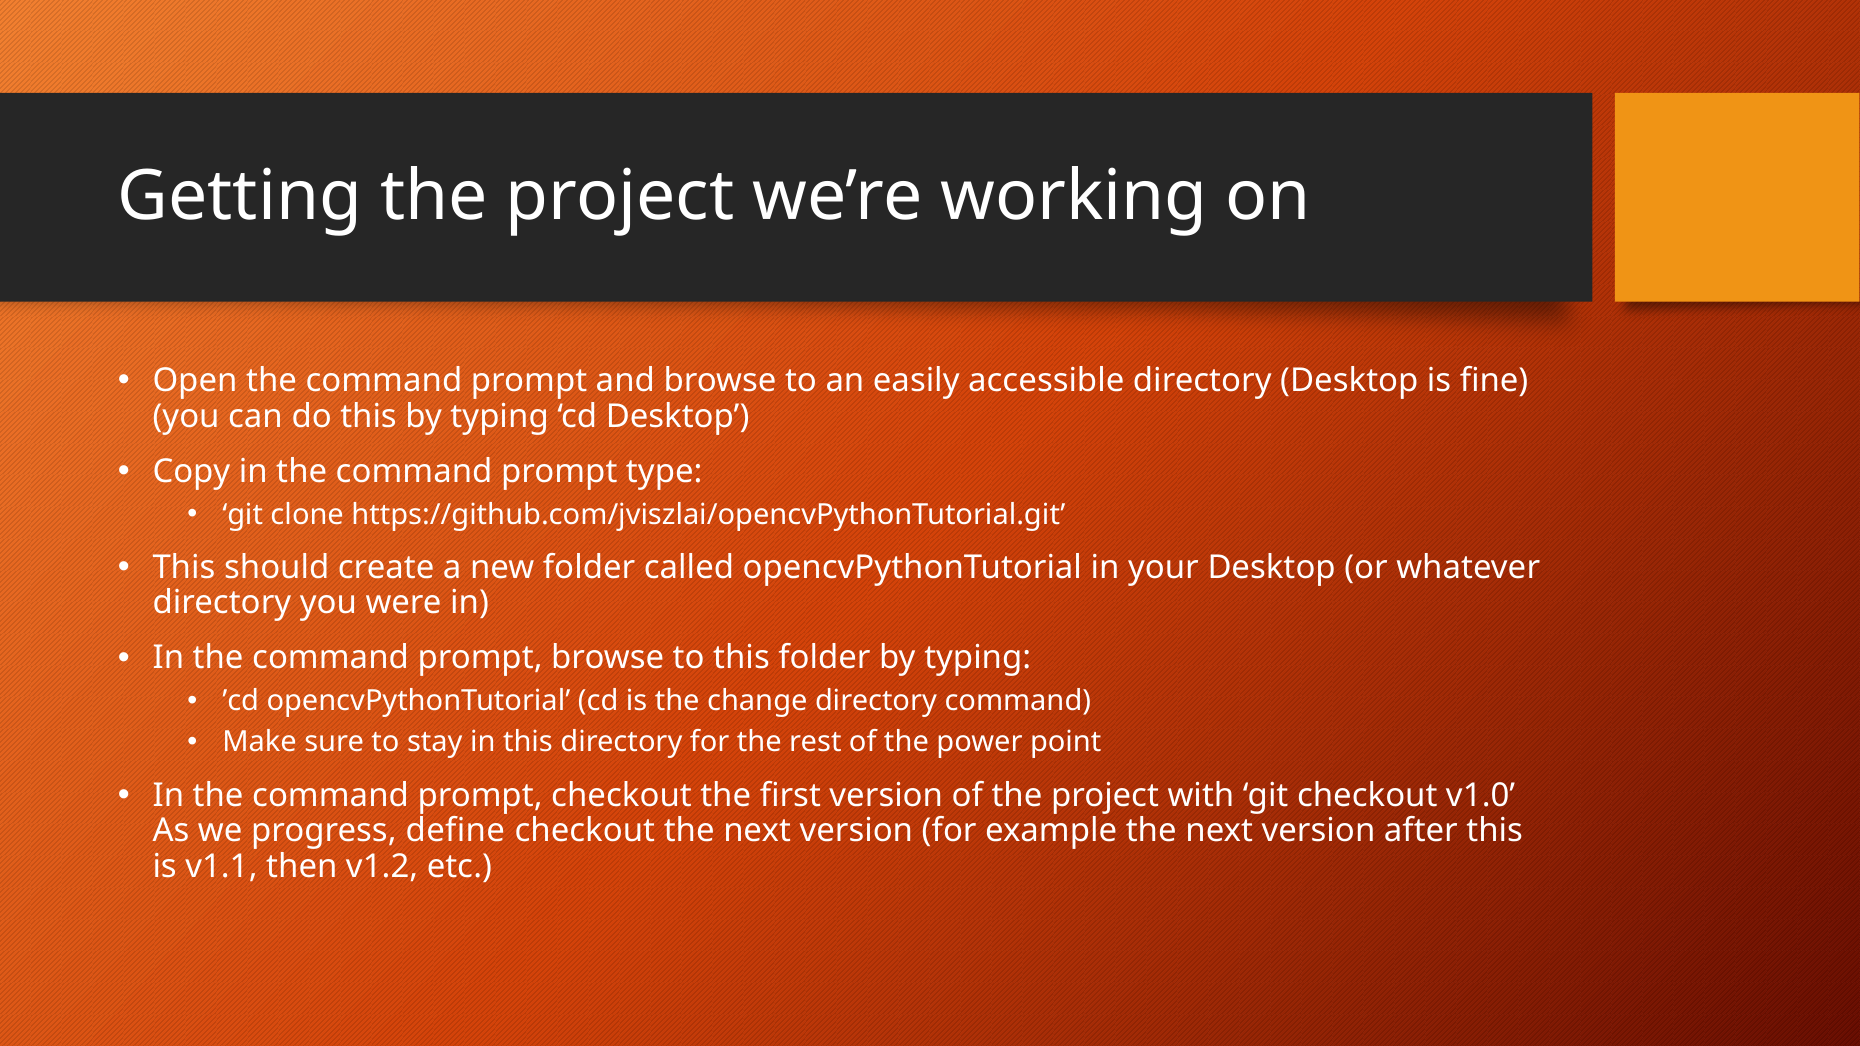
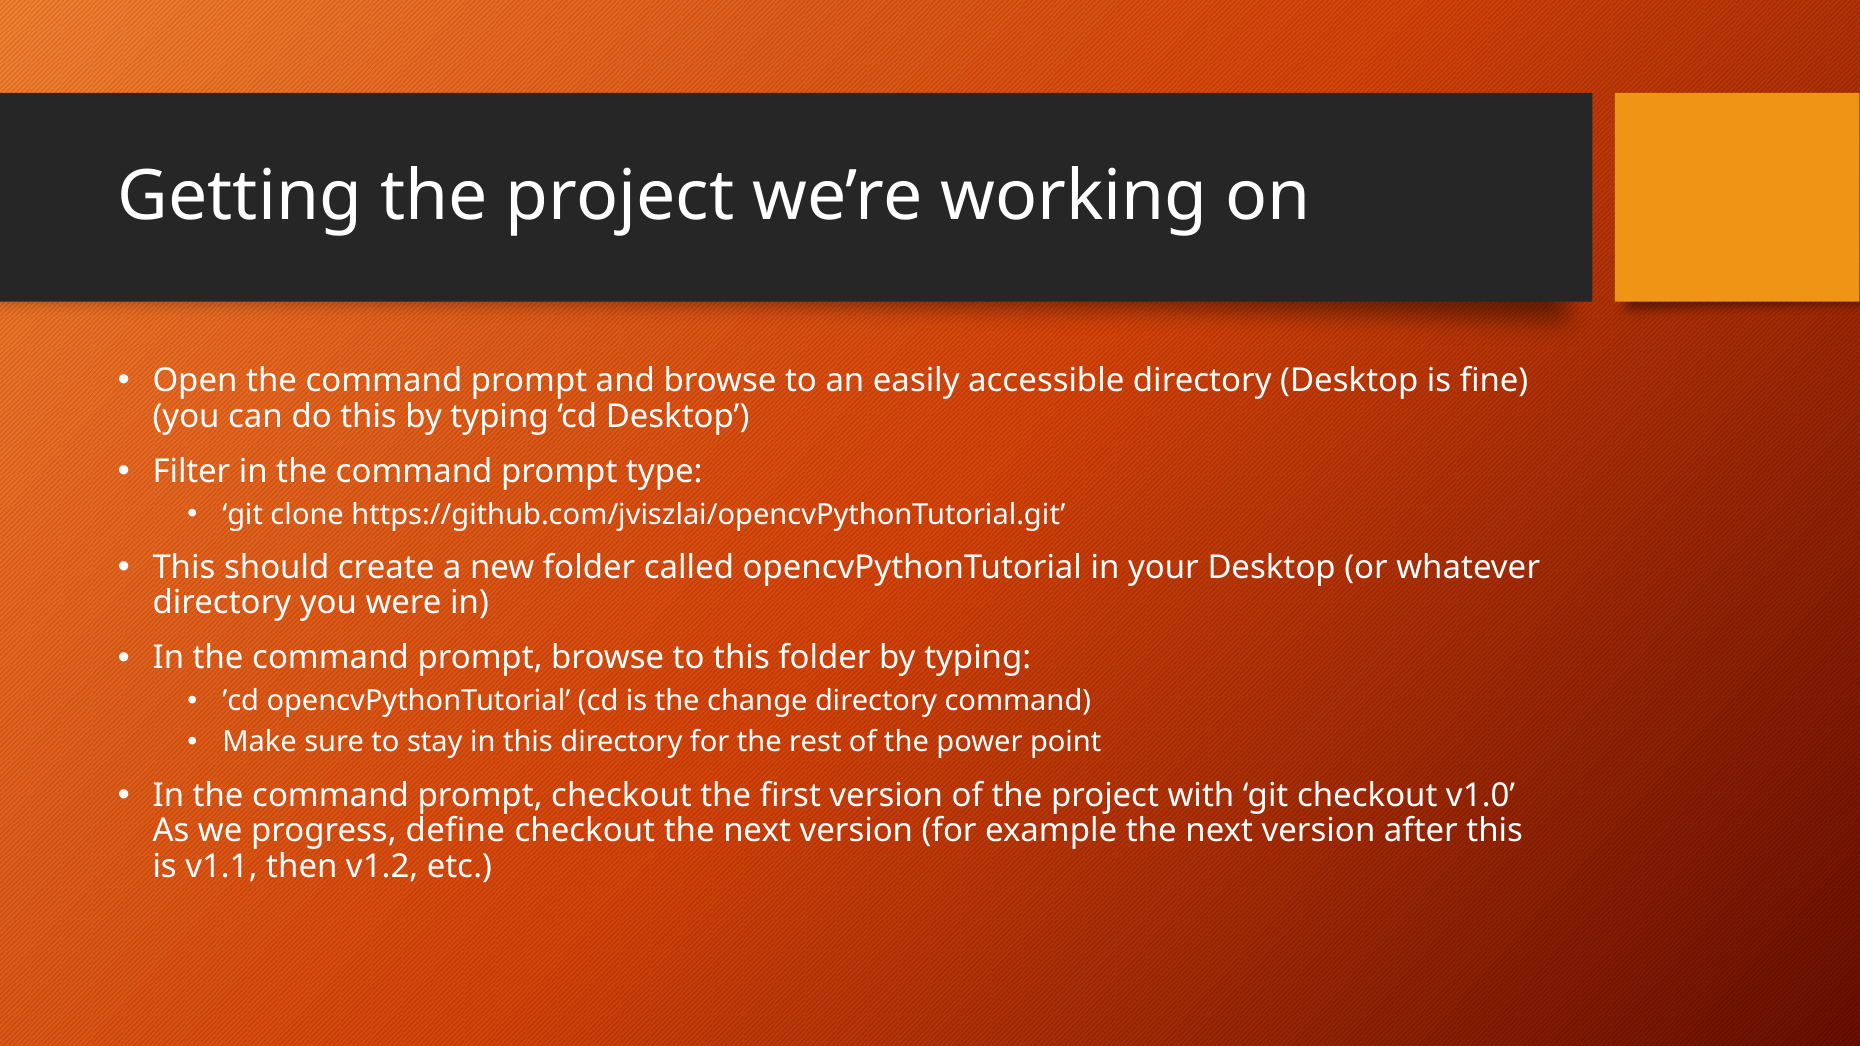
Copy: Copy -> Filter (191, 472)
